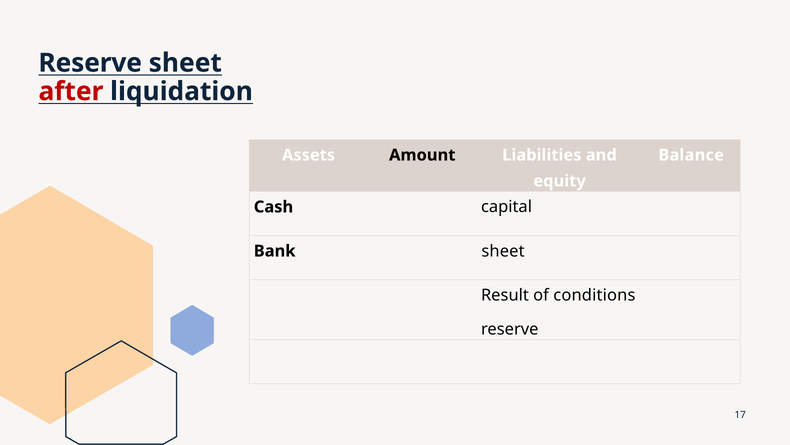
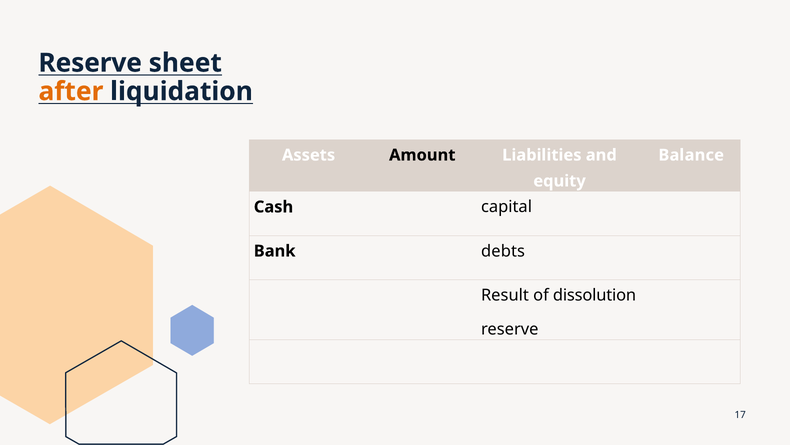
after colour: red -> orange (71, 91)
Bank sheet: sheet -> debts (503, 251)
conditions: conditions -> dissolution (595, 295)
